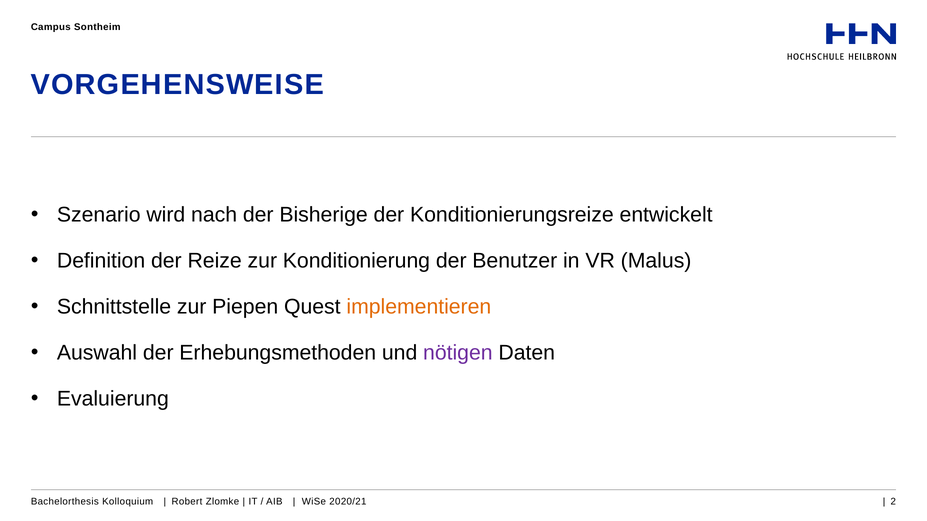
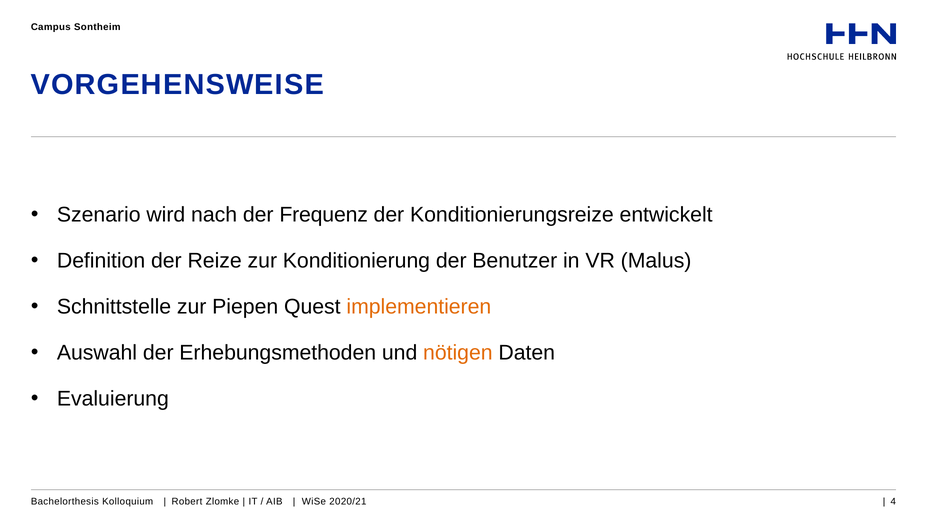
Bisherige: Bisherige -> Frequenz (324, 215)
nötigen colour: purple -> orange (458, 353)
2: 2 -> 4 (893, 502)
